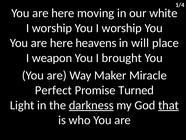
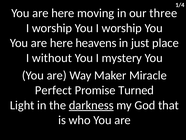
white: white -> three (163, 13)
will: will -> just (140, 43)
weapon: weapon -> without (52, 58)
brought: brought -> mystery (122, 58)
that underline: present -> none (168, 105)
